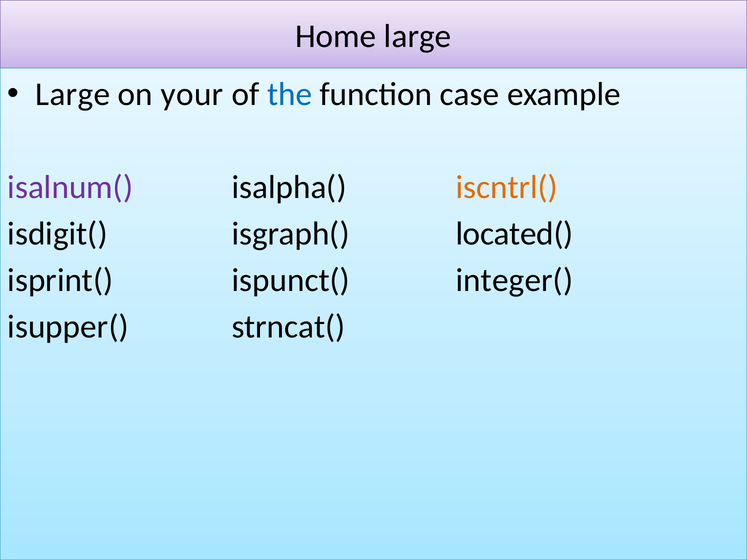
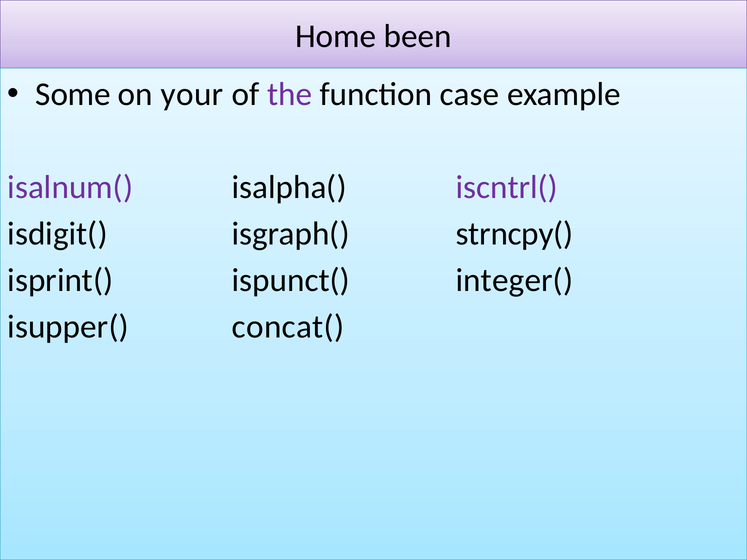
Home large: large -> been (418, 36)
Large: Large -> Some (73, 94)
the colour: blue -> purple (290, 94)
iscntrl( colour: orange -> purple (507, 187)
located(: located( -> strncpy( (514, 234)
strncat(: strncat( -> concat( (288, 327)
